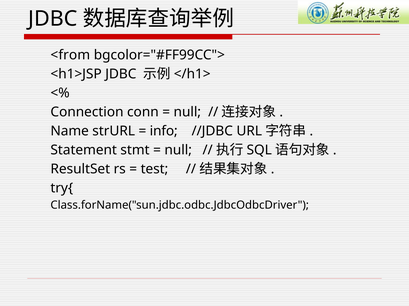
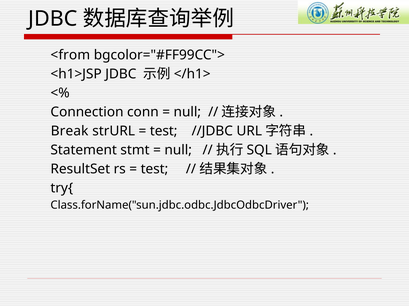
Name: Name -> Break (70, 131)
info: info -> test (164, 131)
